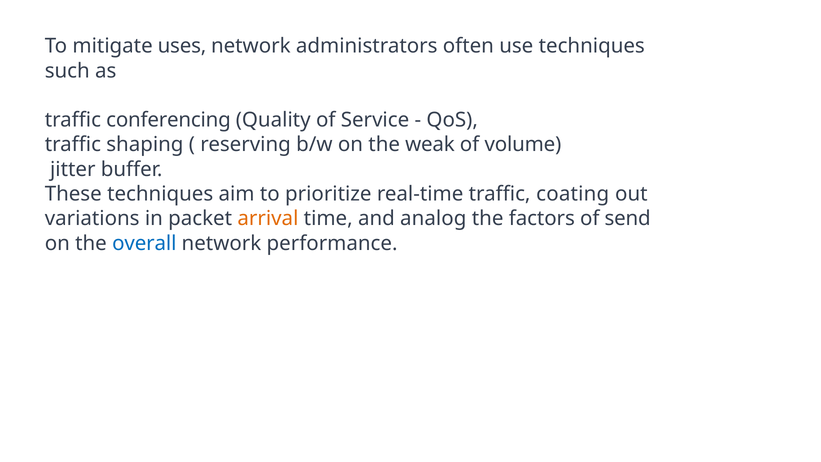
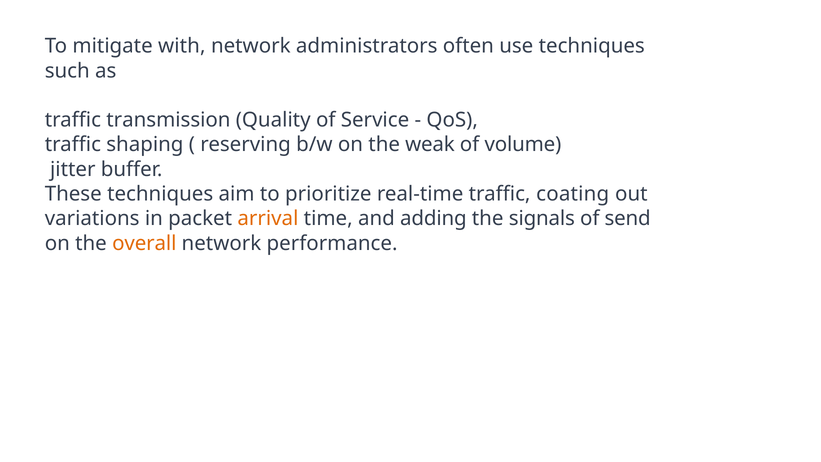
uses: uses -> with (182, 46)
conferencing: conferencing -> transmission (168, 120)
analog: analog -> adding (433, 219)
factors: factors -> signals (542, 219)
overall colour: blue -> orange (144, 243)
